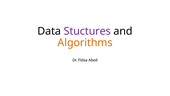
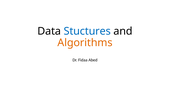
Stuctures colour: purple -> blue (87, 31)
